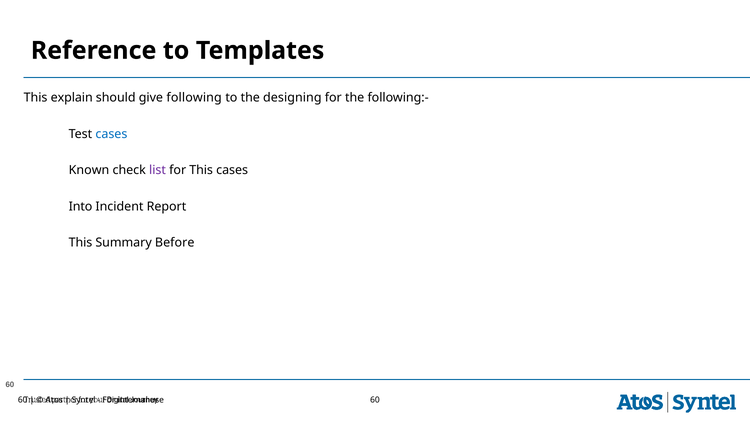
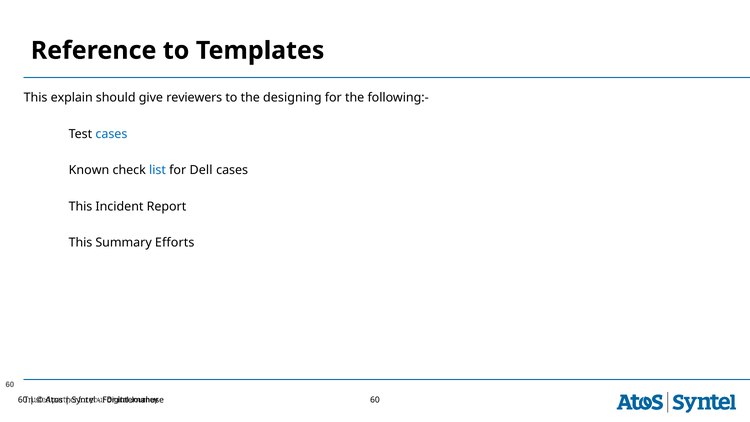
following: following -> reviewers (194, 98)
list colour: purple -> blue (158, 170)
for This: This -> Dell (201, 170)
Into: Into -> This (81, 207)
Before: Before -> Efforts (175, 243)
